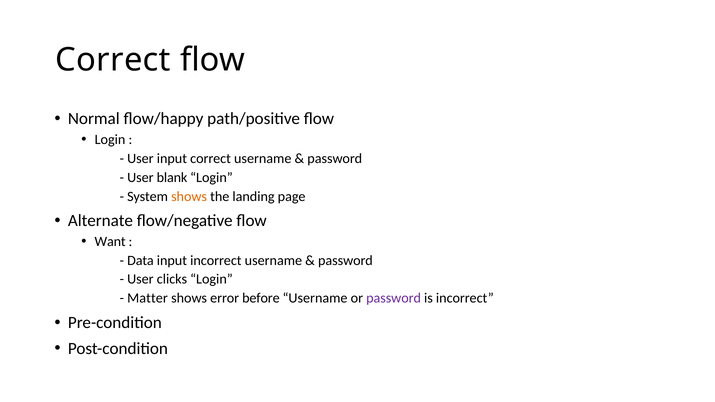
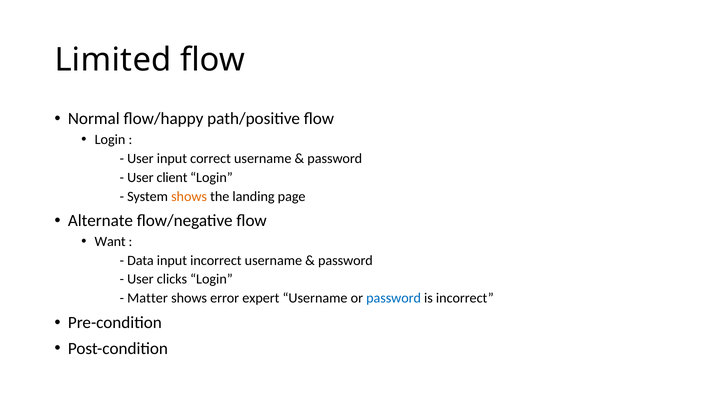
Correct: Correct -> Limited (113, 60)
blank: blank -> client (172, 178)
before: before -> expert (261, 298)
password colour: purple -> blue (394, 298)
